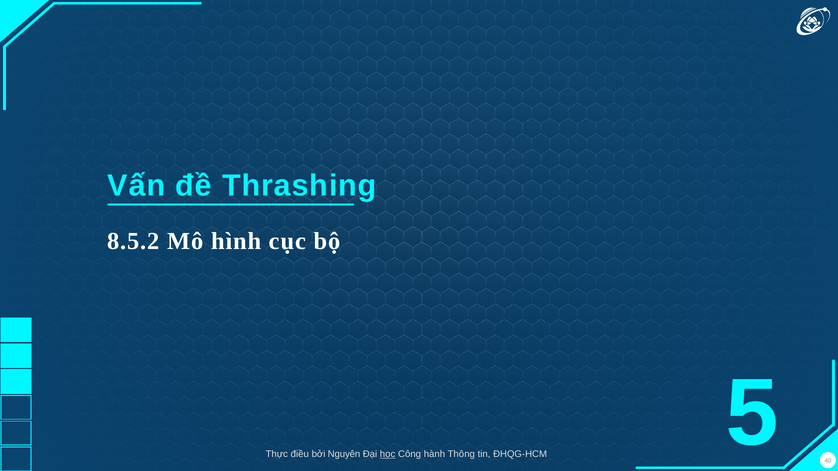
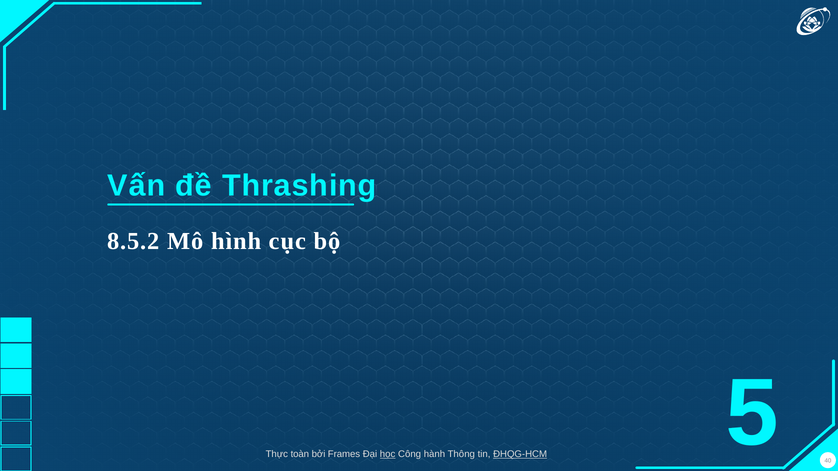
điều: điều -> toàn (300, 454)
Nguyên: Nguyên -> Frames (344, 454)
ĐHQG-HCM underline: none -> present (520, 454)
